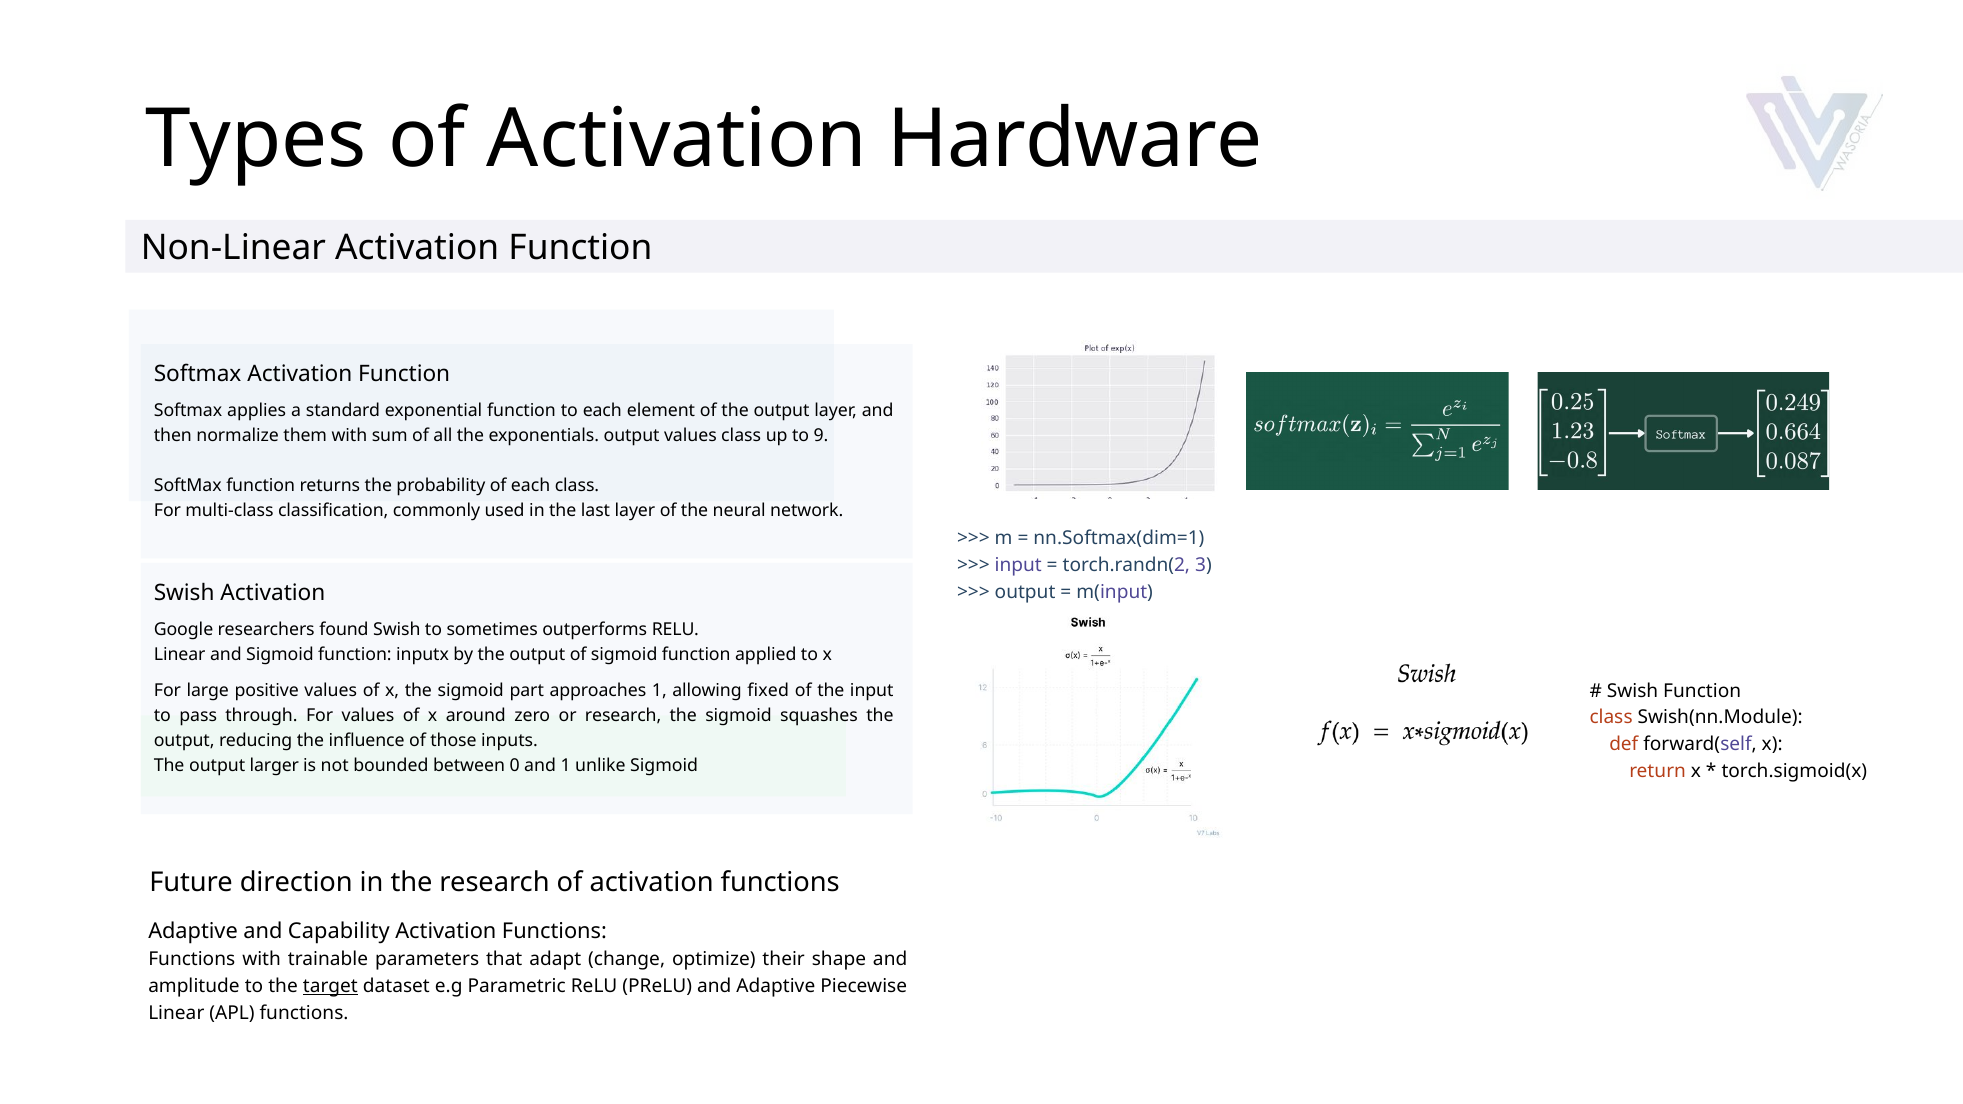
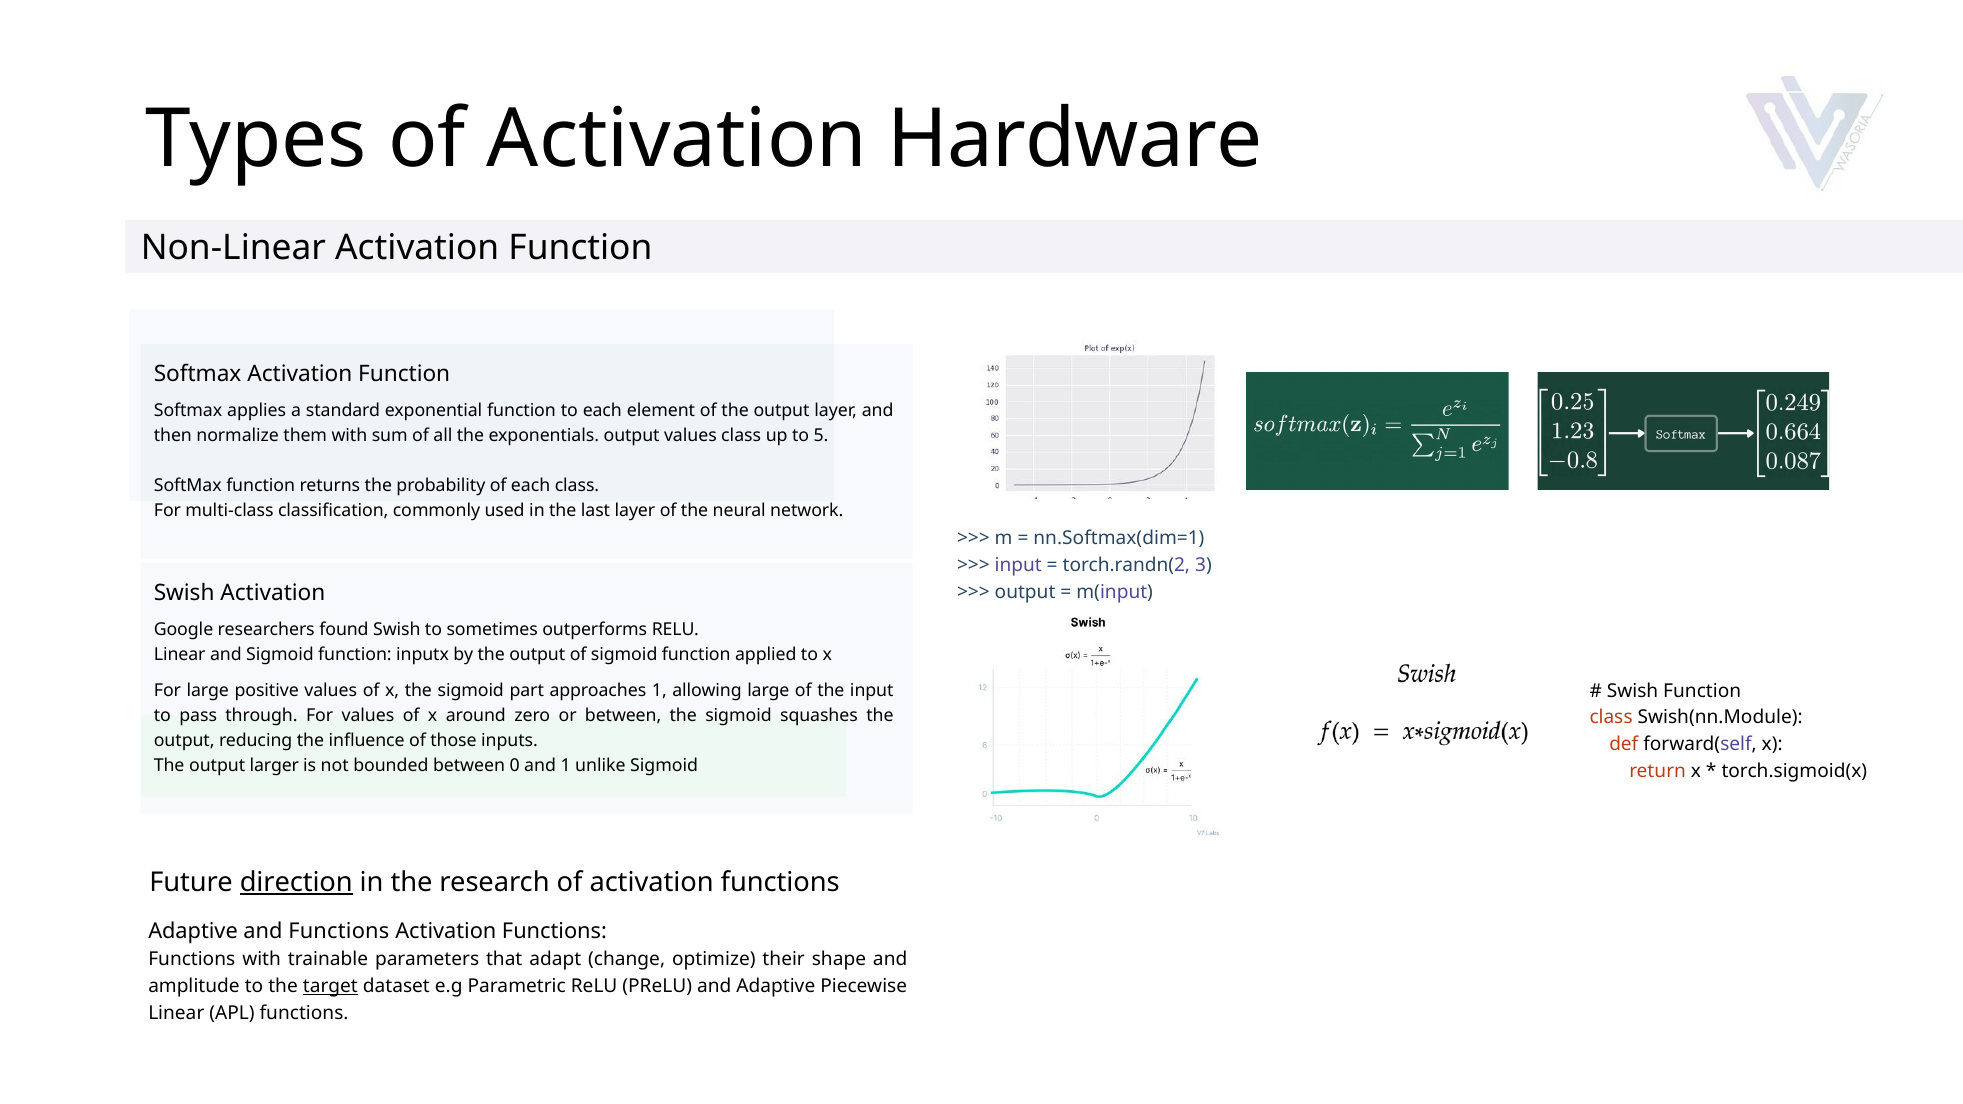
9: 9 -> 5 (821, 436)
allowing fixed: fixed -> large (768, 691)
or research: research -> between (623, 716)
direction underline: none -> present (296, 882)
and Capability: Capability -> Functions (339, 931)
